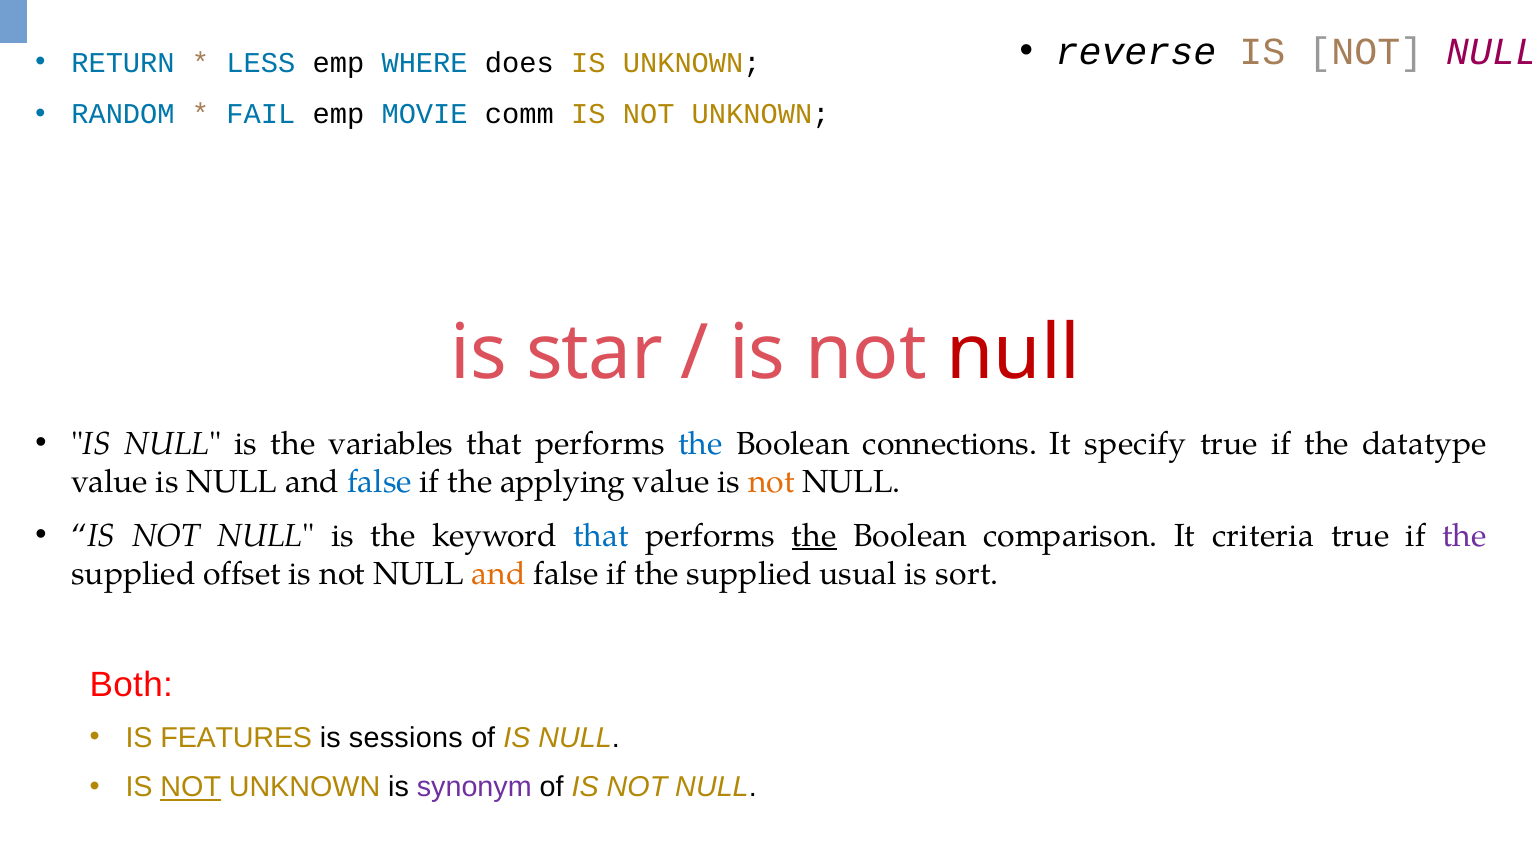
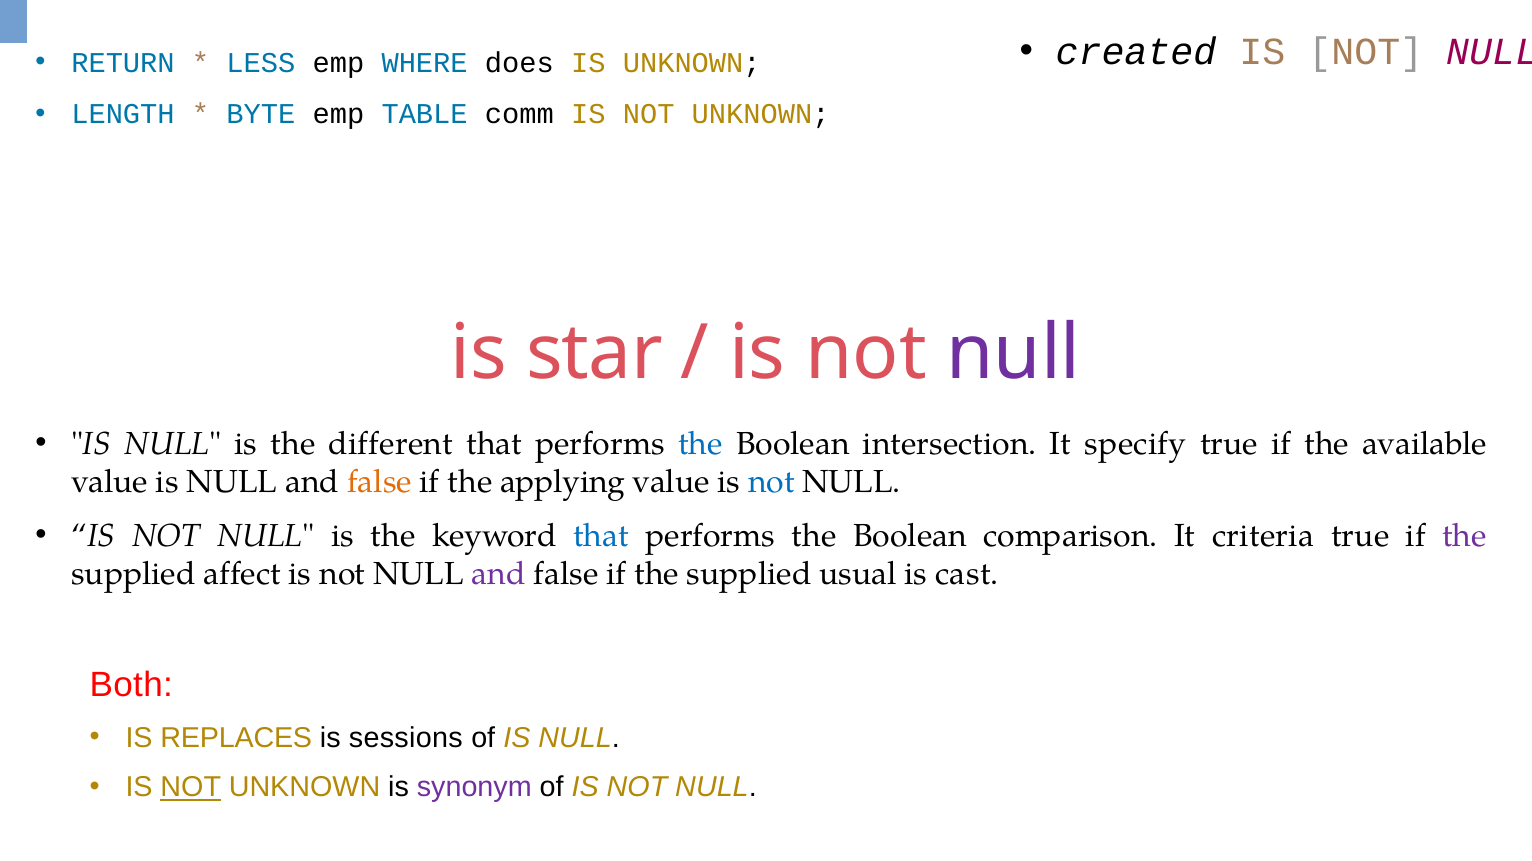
reverse: reverse -> created (1136, 52)
RANDOM: RANDOM -> LENGTH (123, 115)
FAIL: FAIL -> BYTE (261, 115)
MOVIE: MOVIE -> TABLE (425, 115)
null colour: red -> purple (1014, 354)
variables: variables -> different (391, 444)
connections: connections -> intersection (950, 444)
datatype: datatype -> available (1425, 444)
false colour: blue -> orange (380, 482)
not colour: orange -> blue (771, 482)
the underline: present -> none (814, 536)
offset: offset -> affect (242, 574)
and colour: orange -> purple (499, 574)
sort: sort -> cast (967, 574)
FEATURES: FEATURES -> REPLACES (236, 738)
